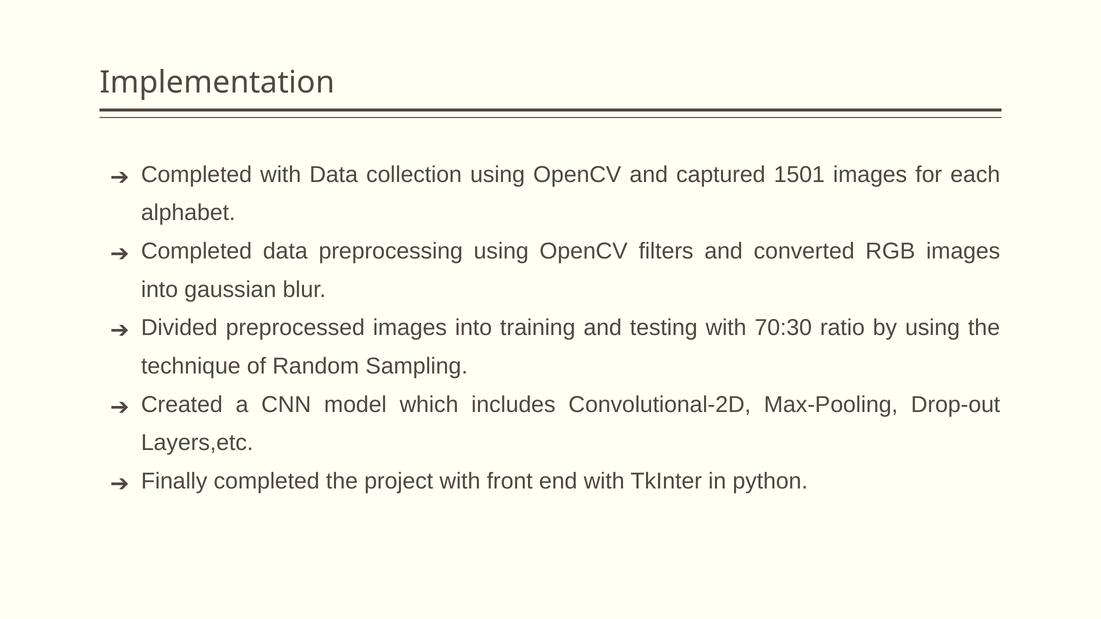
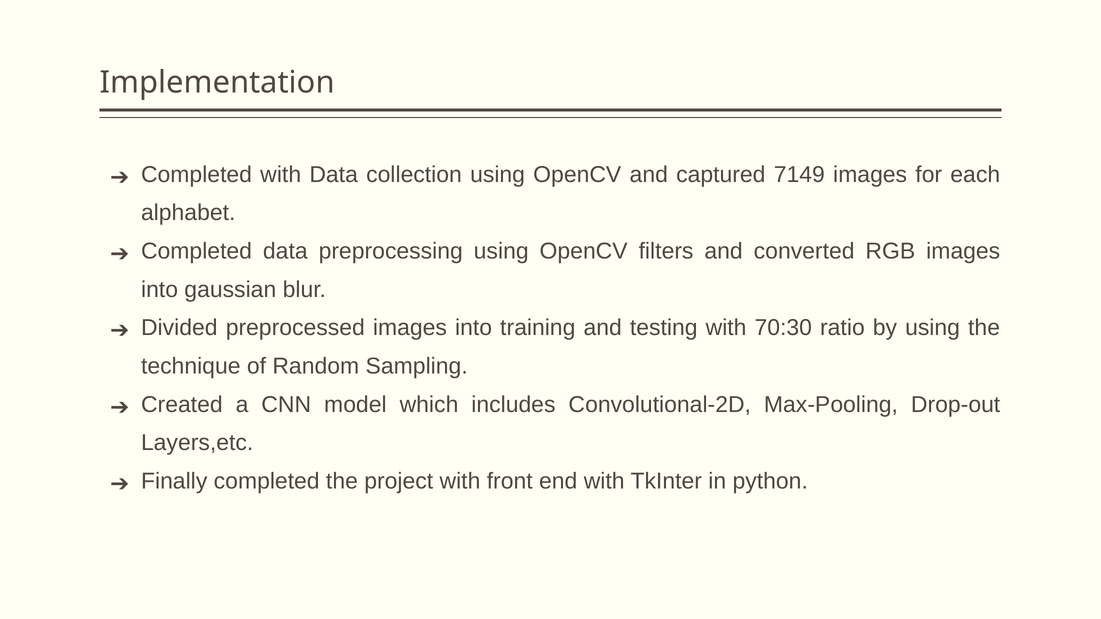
1501: 1501 -> 7149 (799, 175)
